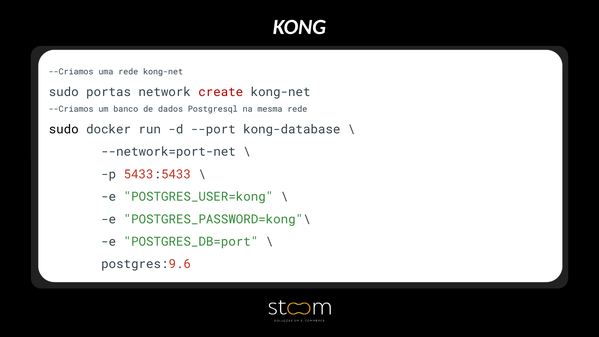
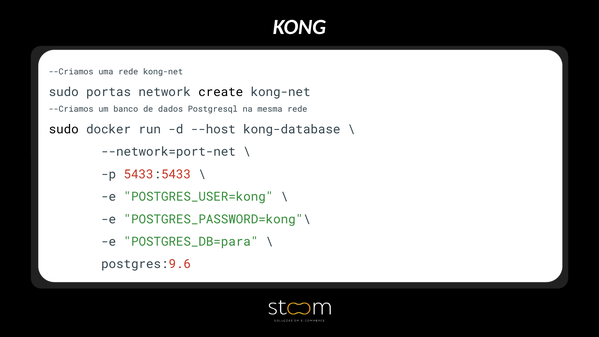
create colour: red -> black (221, 92)
--port: --port -> --host (213, 129)
POSTGRES_DB=port: POSTGRES_DB=port -> POSTGRES_DB=para (191, 242)
